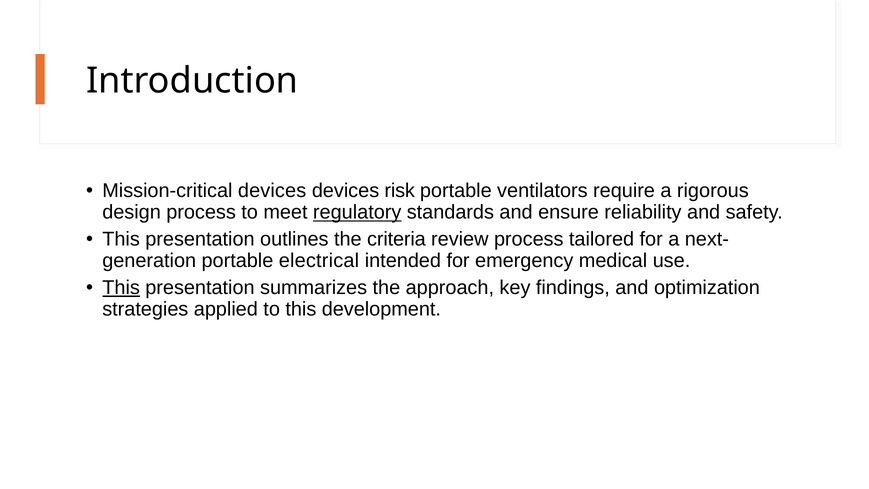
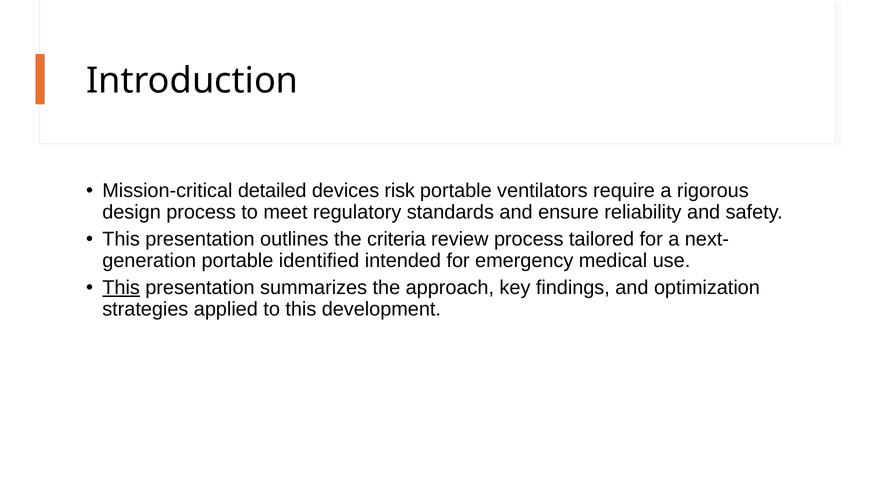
Mission-critical devices: devices -> detailed (272, 191)
regulatory underline: present -> none (357, 212)
electrical: electrical -> identified (319, 261)
